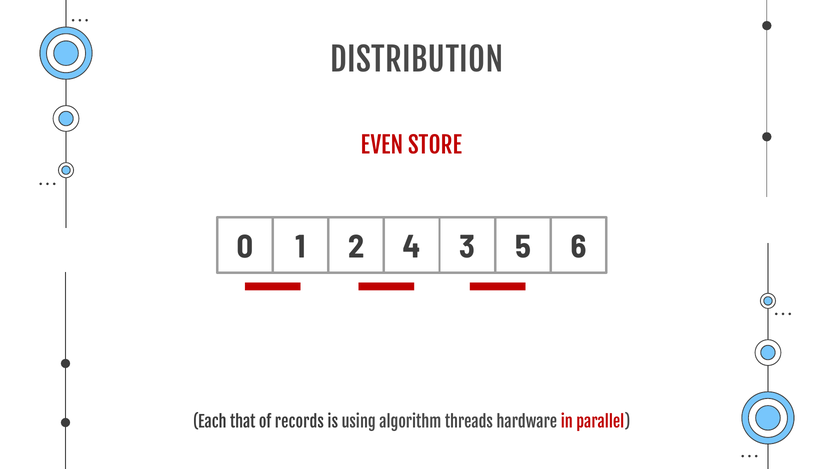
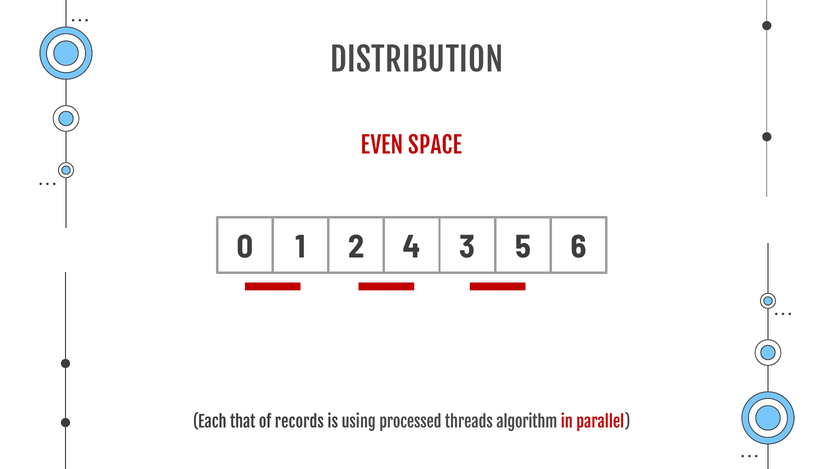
STORE: STORE -> SPACE (435, 146)
algorithm: algorithm -> processed (410, 423)
hardware: hardware -> algorithm (527, 423)
